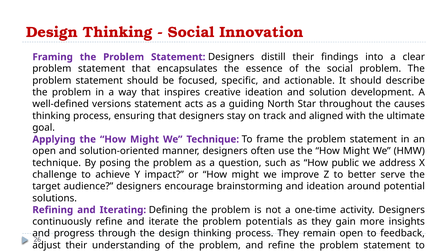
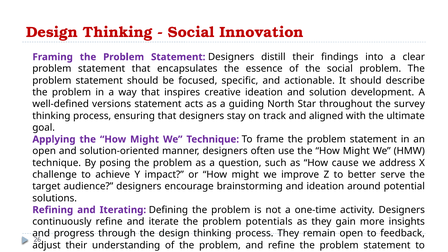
causes: causes -> survey (409, 104)
public: public -> cause (345, 163)
